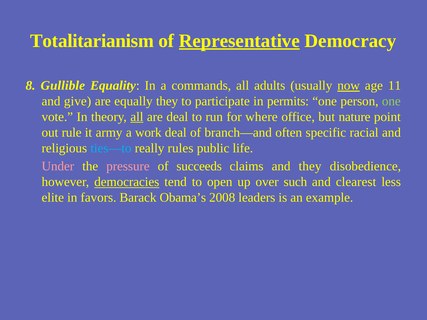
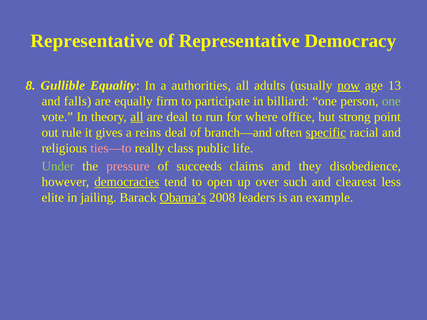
Totalitarianism: Totalitarianism -> Representative (92, 41)
Representative underline: present -> none (239, 41)
commands: commands -> authorities (201, 86)
11: 11 -> 13 (395, 86)
give: give -> falls (78, 101)
equally they: they -> firm (167, 101)
permits: permits -> billiard (288, 101)
nature: nature -> strong (355, 117)
army: army -> gives (109, 133)
work: work -> reins (148, 133)
specific underline: none -> present (326, 133)
ties—to colour: light blue -> pink (111, 148)
rules: rules -> class (181, 148)
Under colour: pink -> light green (58, 166)
favors: favors -> jailing (99, 198)
Obama’s underline: none -> present (183, 198)
